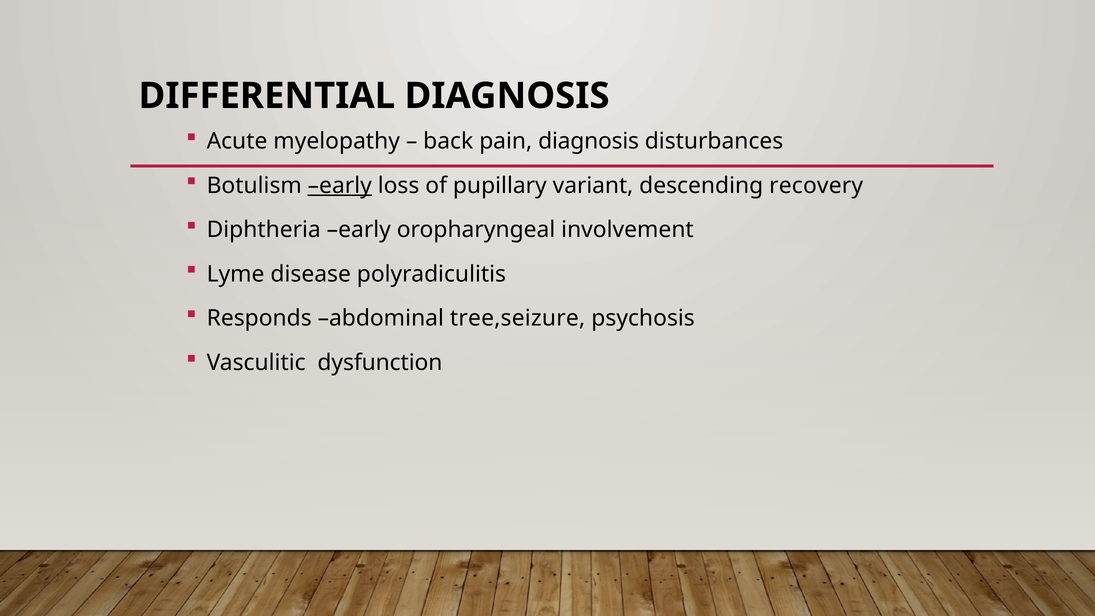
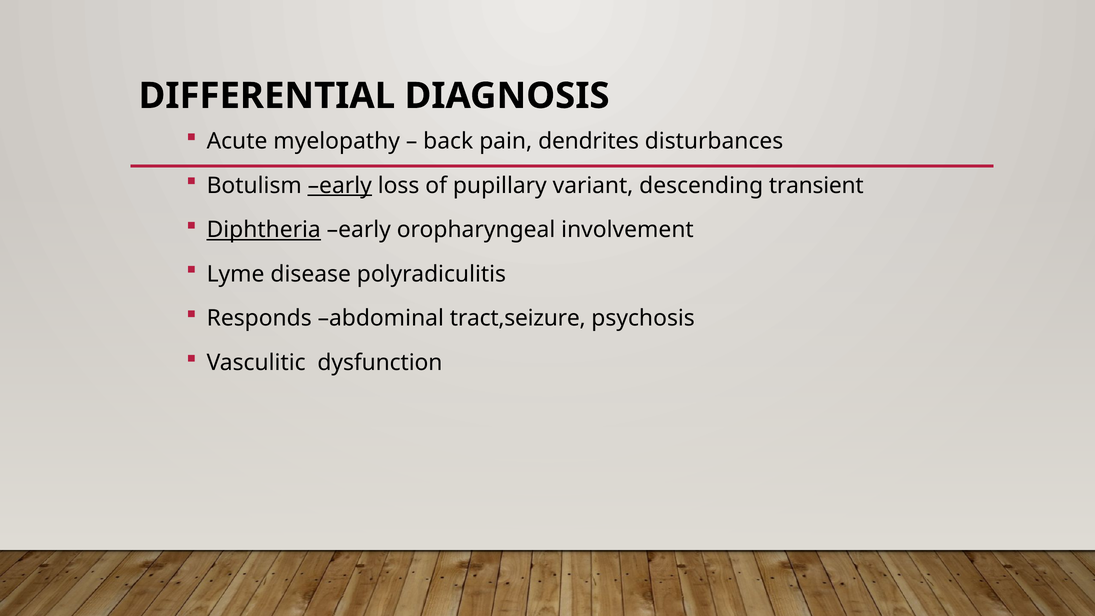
pain diagnosis: diagnosis -> dendrites (589, 141)
recovery: recovery -> transient (816, 186)
Diphtheria underline: none -> present (264, 230)
tree,seizure: tree,seizure -> tract,seizure (518, 318)
